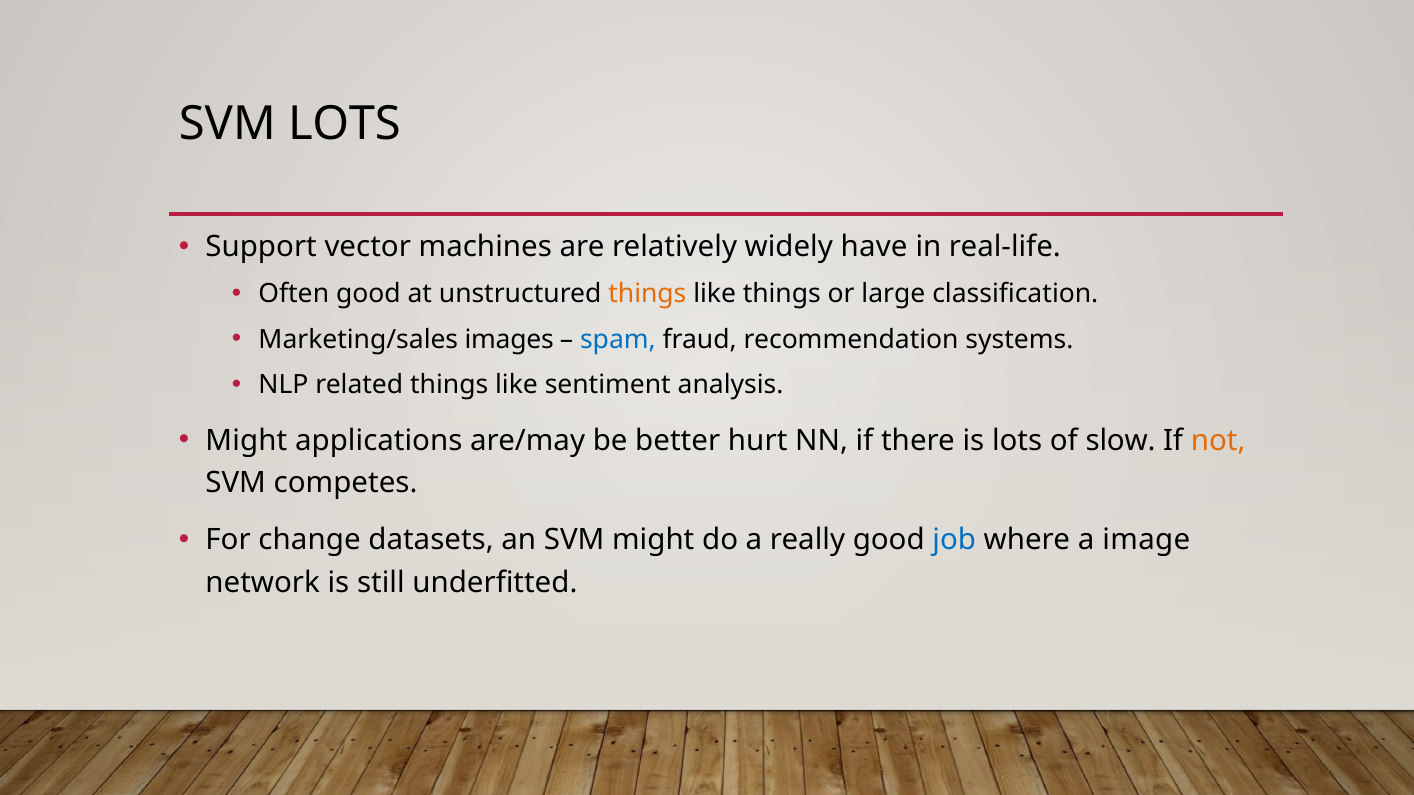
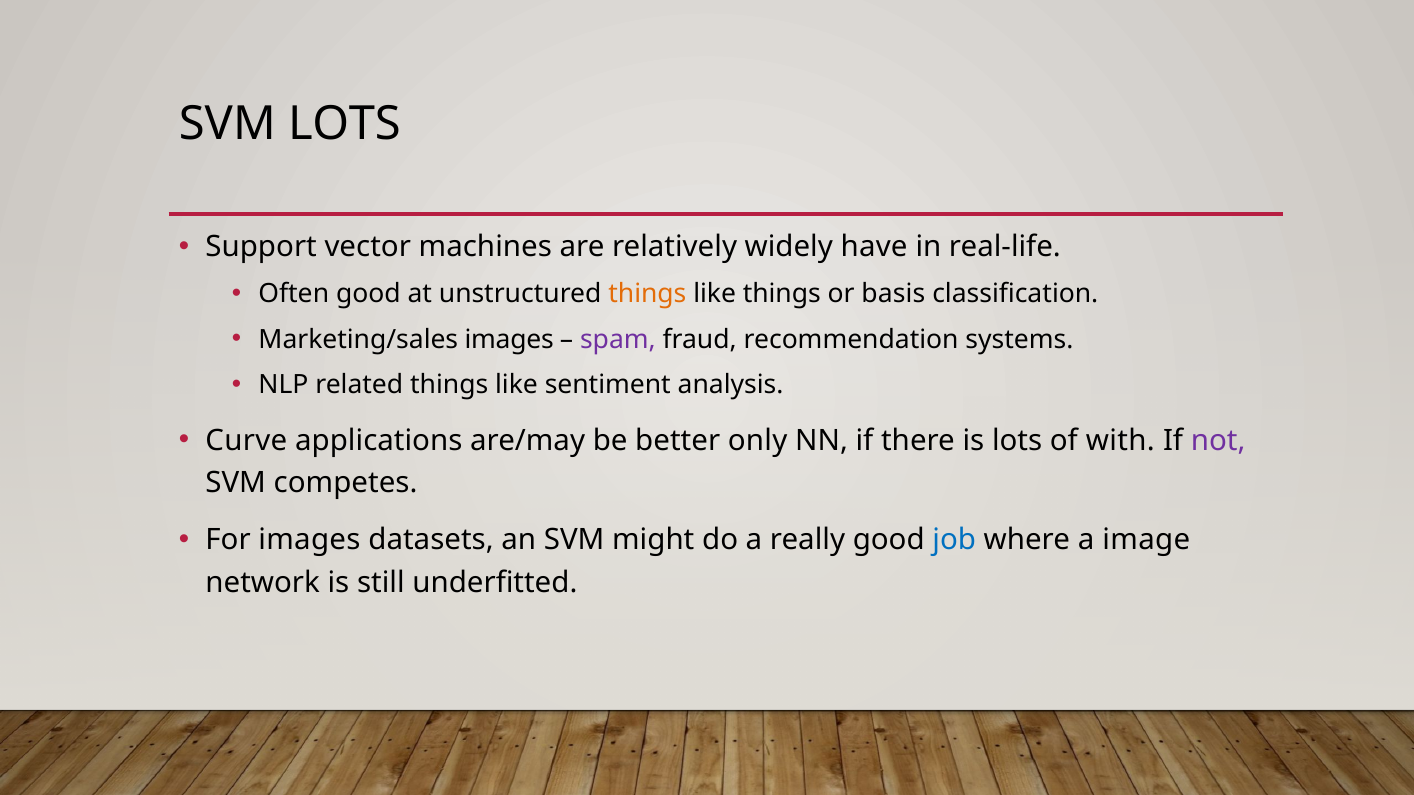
large: large -> basis (893, 294)
spam colour: blue -> purple (618, 340)
Might: Might -> Curve (246, 441)
hurt: hurt -> only (758, 441)
slow: slow -> with (1120, 441)
not colour: orange -> purple (1218, 441)
For change: change -> images (309, 540)
